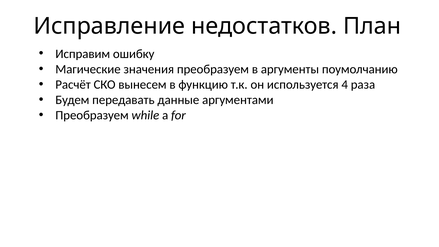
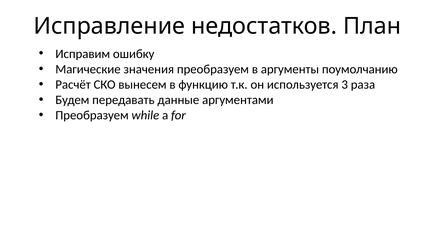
4: 4 -> 3 (345, 85)
